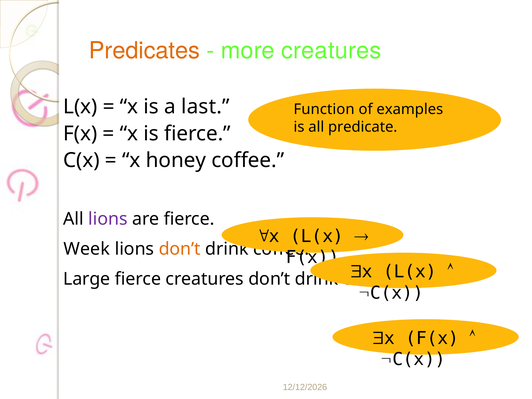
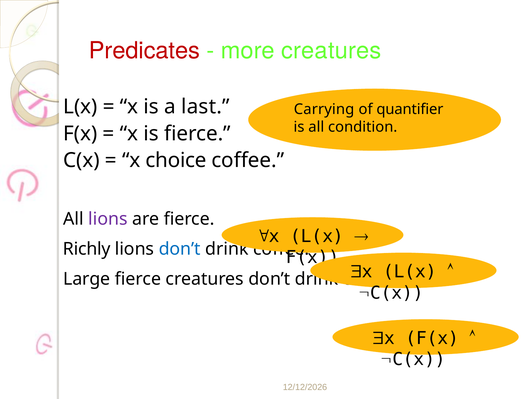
Predicates colour: orange -> red (144, 51)
Function: Function -> Carrying (324, 109)
examples: examples -> quantifier (410, 109)
predicate: predicate -> condition (363, 127)
honey: honey -> choice (176, 160)
Week: Week -> Richly (87, 249)
don’t colour: orange -> blue (180, 249)
